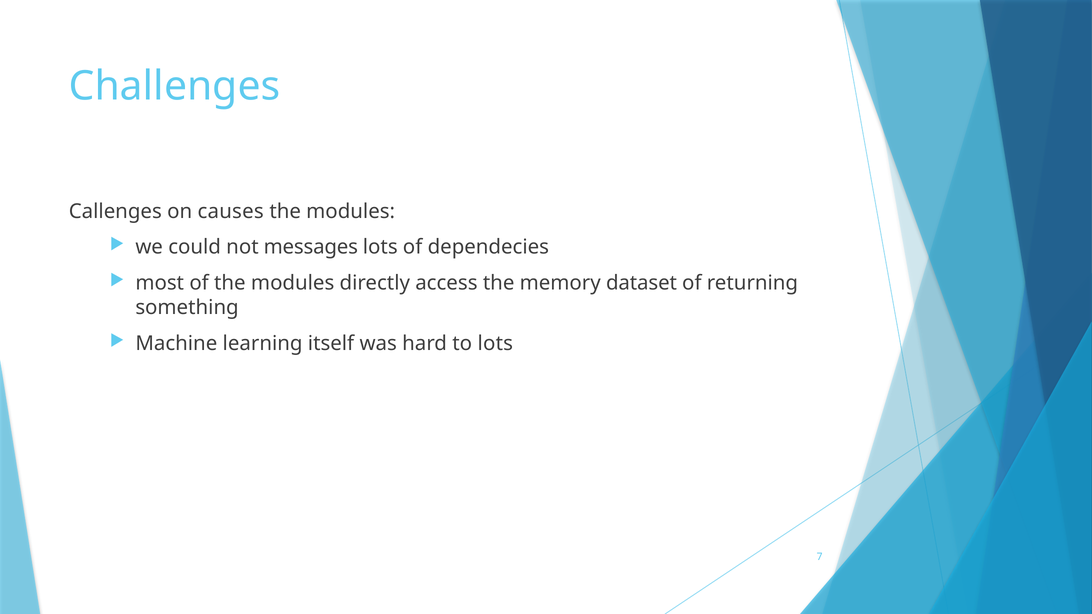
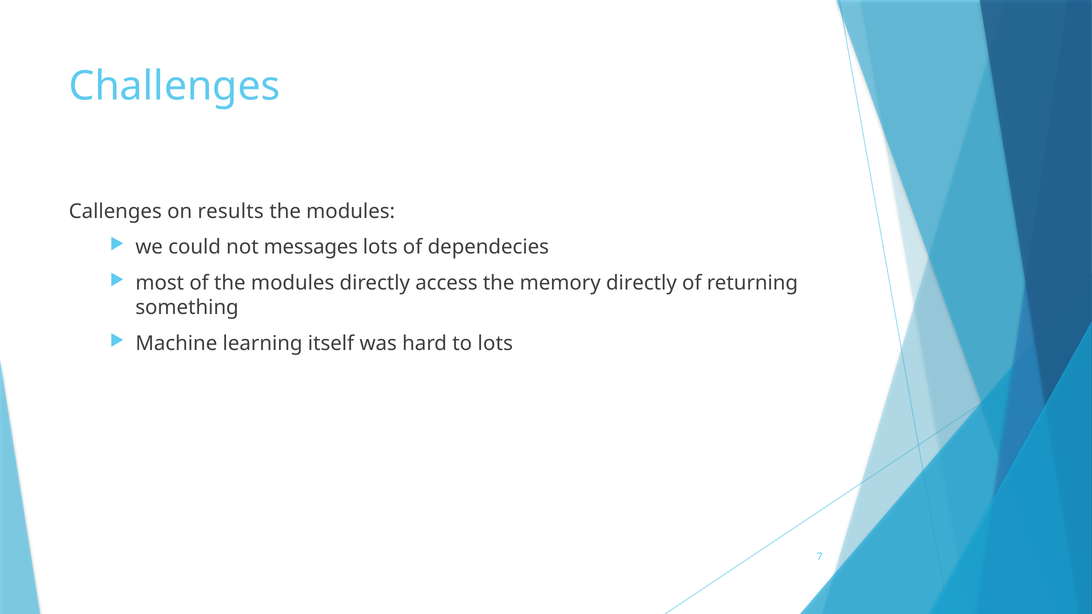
causes: causes -> results (231, 211)
memory dataset: dataset -> directly (641, 283)
